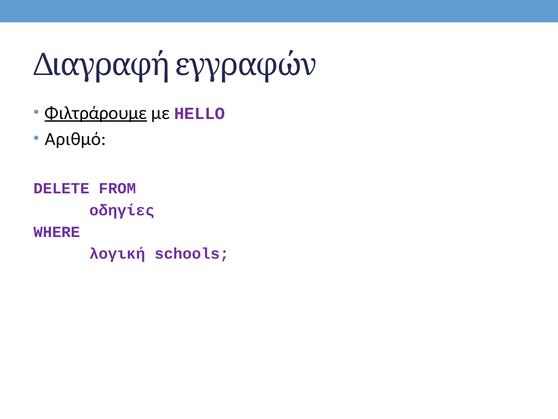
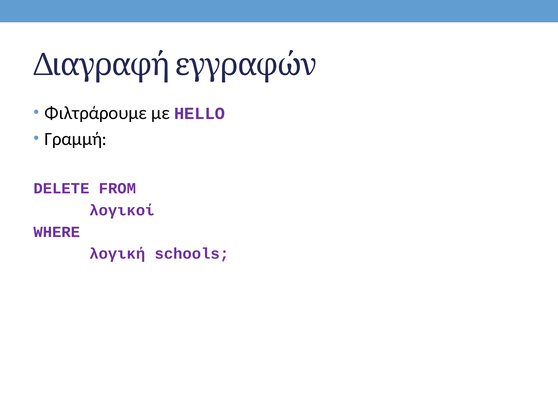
Φιλτράρουμε underline: present -> none (96, 113)
Αριθμό: Αριθμό -> Γραμμή (76, 139)
οδηγίες: οδηγίες -> λογικοί (122, 210)
